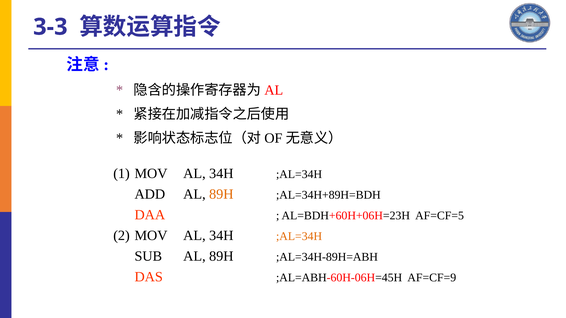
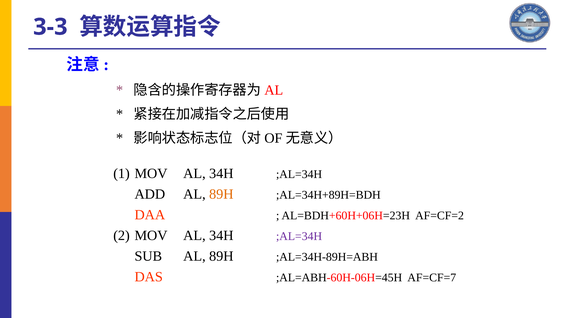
AF=CF=5: AF=CF=5 -> AF=CF=2 (440, 216)
;AL=34H colour: orange -> purple (299, 237)
AF=CF=9: AF=CF=9 -> AF=CF=7 (432, 278)
